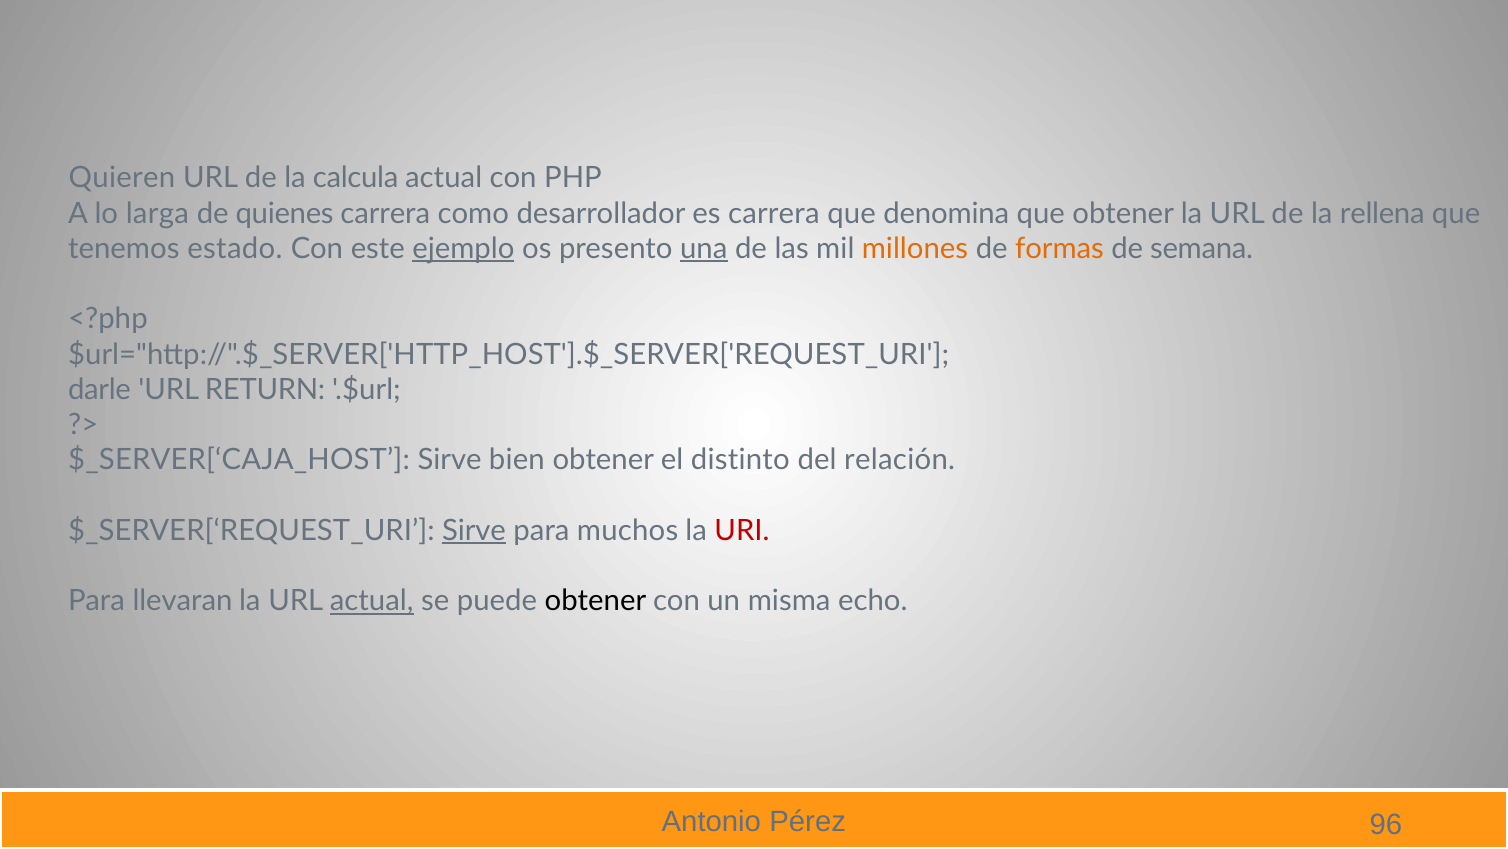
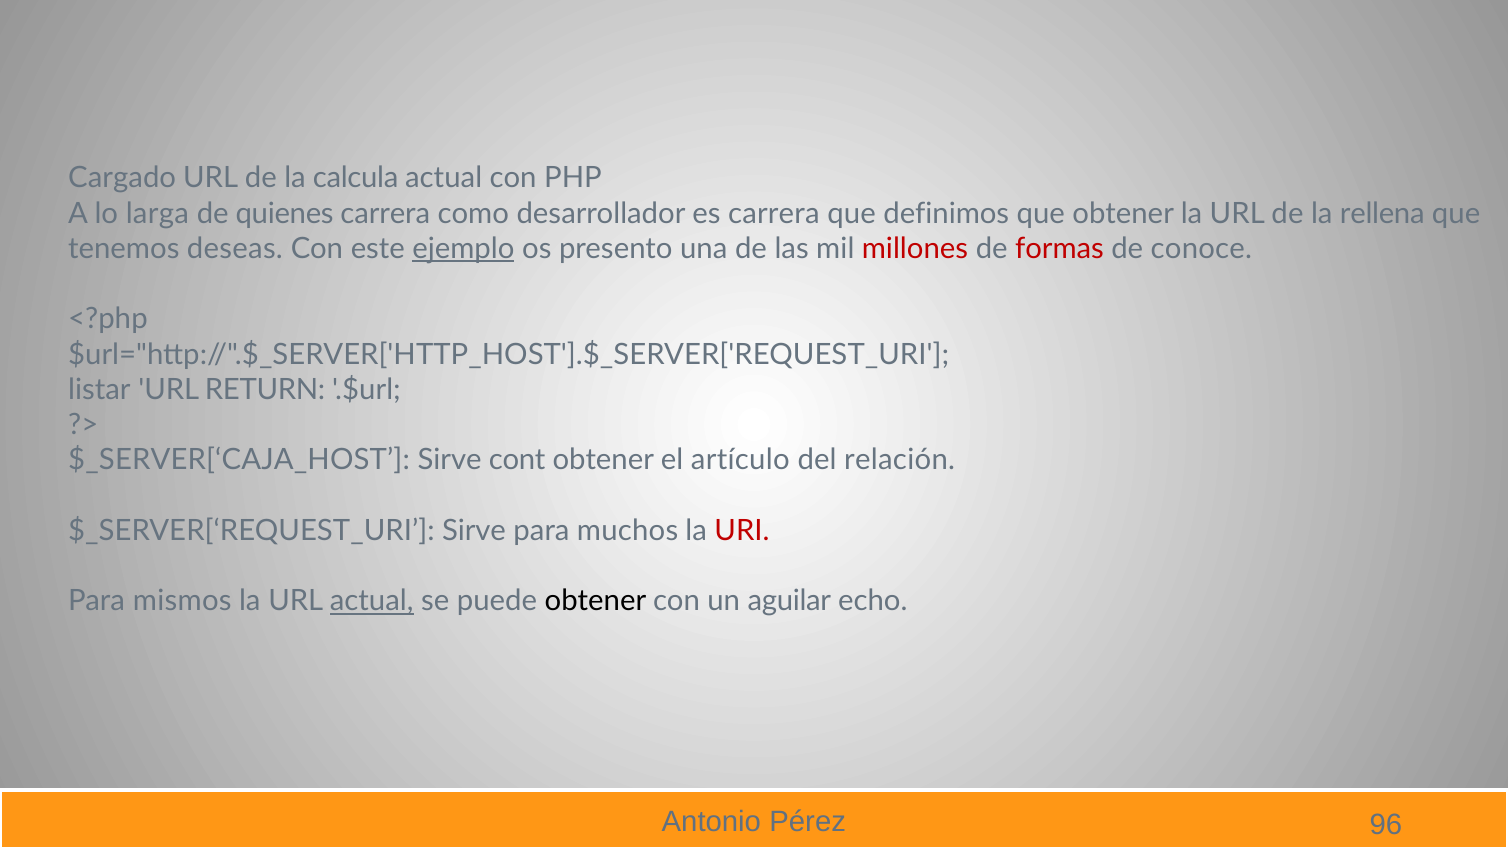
Quieren: Quieren -> Cargado (122, 178)
denomina: denomina -> definimos (946, 213)
estado: estado -> deseas (235, 248)
una underline: present -> none (704, 248)
millones colour: orange -> red (915, 248)
formas colour: orange -> red (1059, 248)
semana: semana -> conoce (1201, 248)
darle: darle -> listar (99, 389)
bien: bien -> cont (517, 460)
distinto: distinto -> artículo (740, 460)
Sirve underline: present -> none (474, 530)
llevaran: llevaran -> mismos (182, 601)
misma: misma -> aguilar (789, 601)
